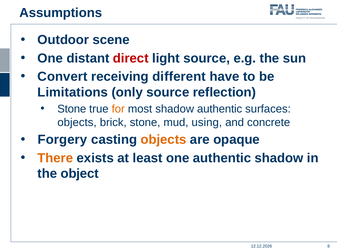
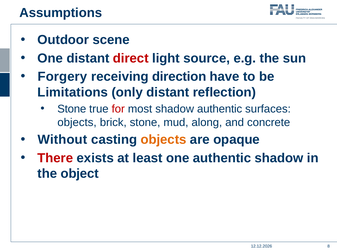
Convert: Convert -> Forgery (62, 77)
different: different -> direction (179, 77)
only source: source -> distant (168, 93)
for colour: orange -> red (118, 109)
using: using -> along (207, 123)
Forgery: Forgery -> Without (62, 140)
There colour: orange -> red (55, 158)
